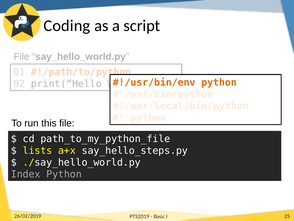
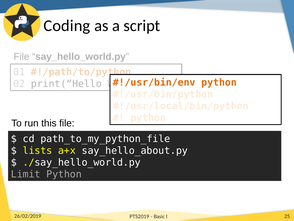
say_hello_steps.py: say_hello_steps.py -> say_hello_about.py (135, 150)
Index: Index -> Limit (26, 174)
